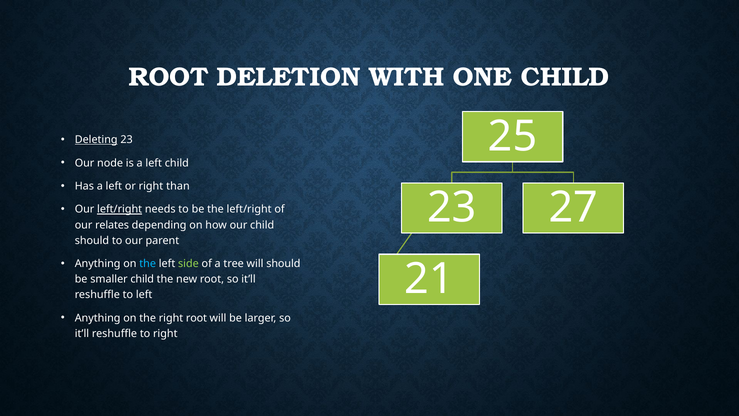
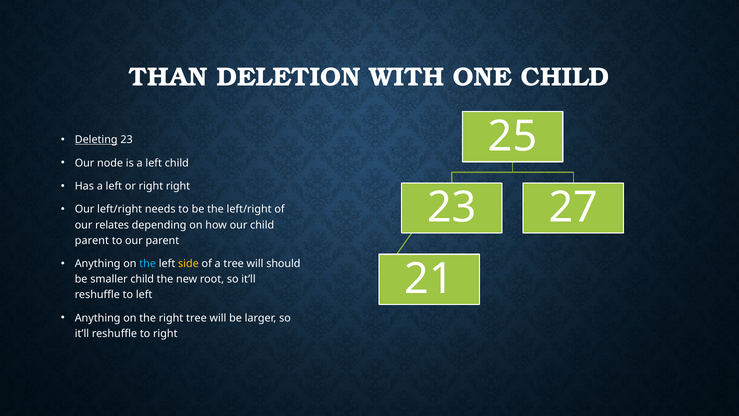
ROOT: ROOT -> THAN (168, 77)
right than: than -> right (178, 186)
left/right underline: present -> none (120, 209)
should: should -> parent (92, 240)
side colour: light green -> yellow (188, 264)
right root: root -> tree (196, 318)
